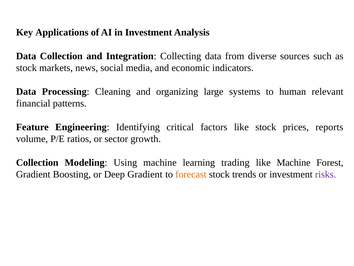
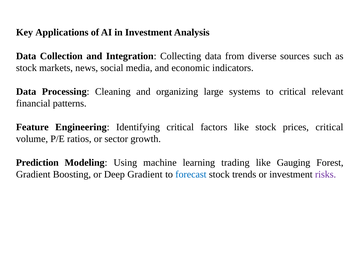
to human: human -> critical (293, 91)
prices reports: reports -> critical (329, 127)
Collection: Collection -> Prediction (37, 162)
like Machine: Machine -> Gauging (294, 162)
forecast colour: orange -> blue (191, 174)
